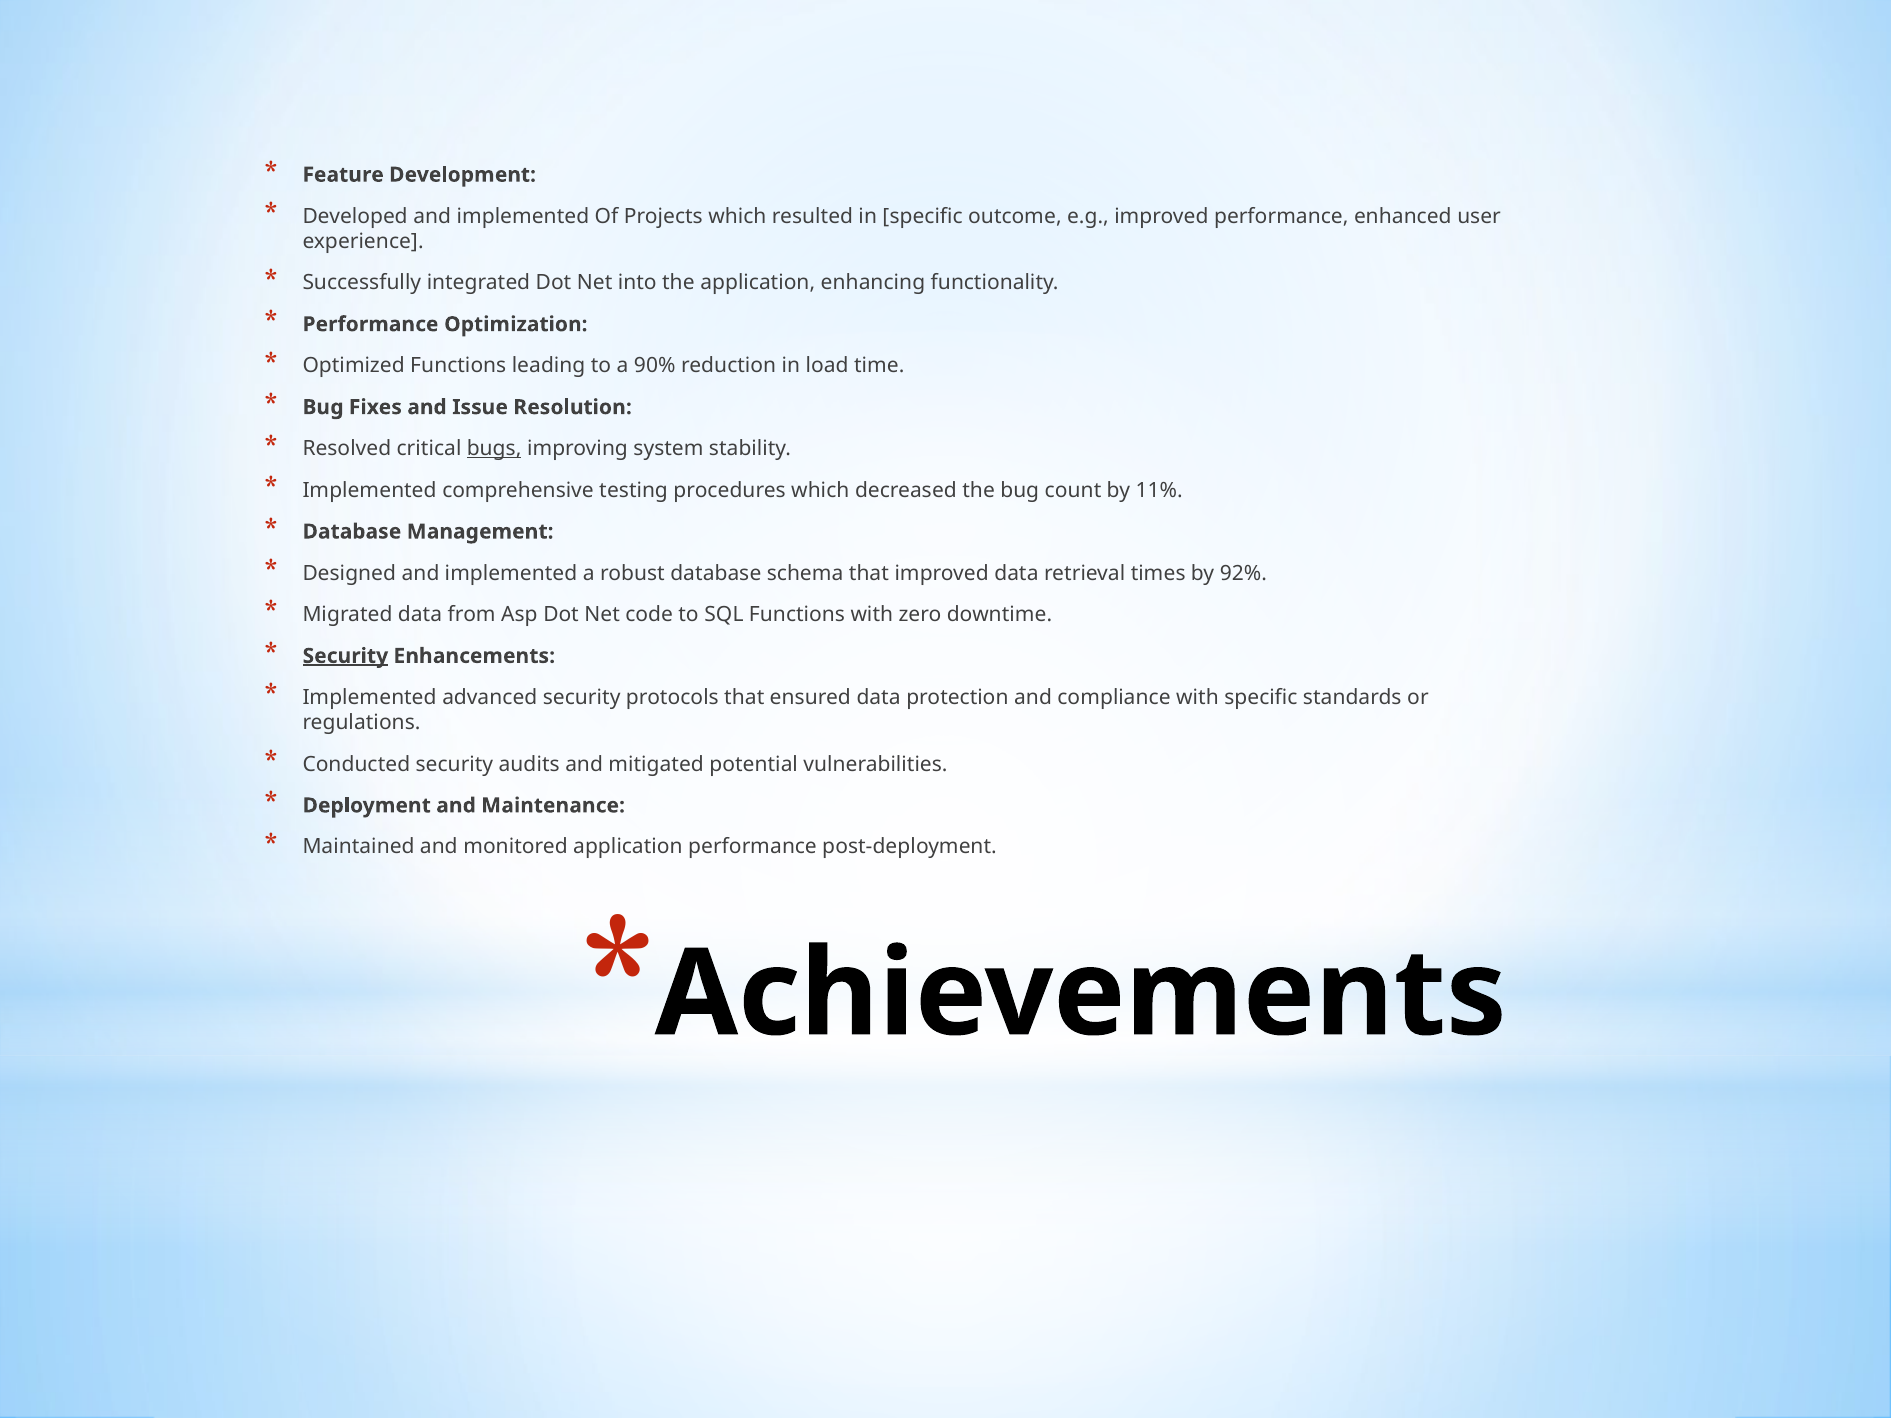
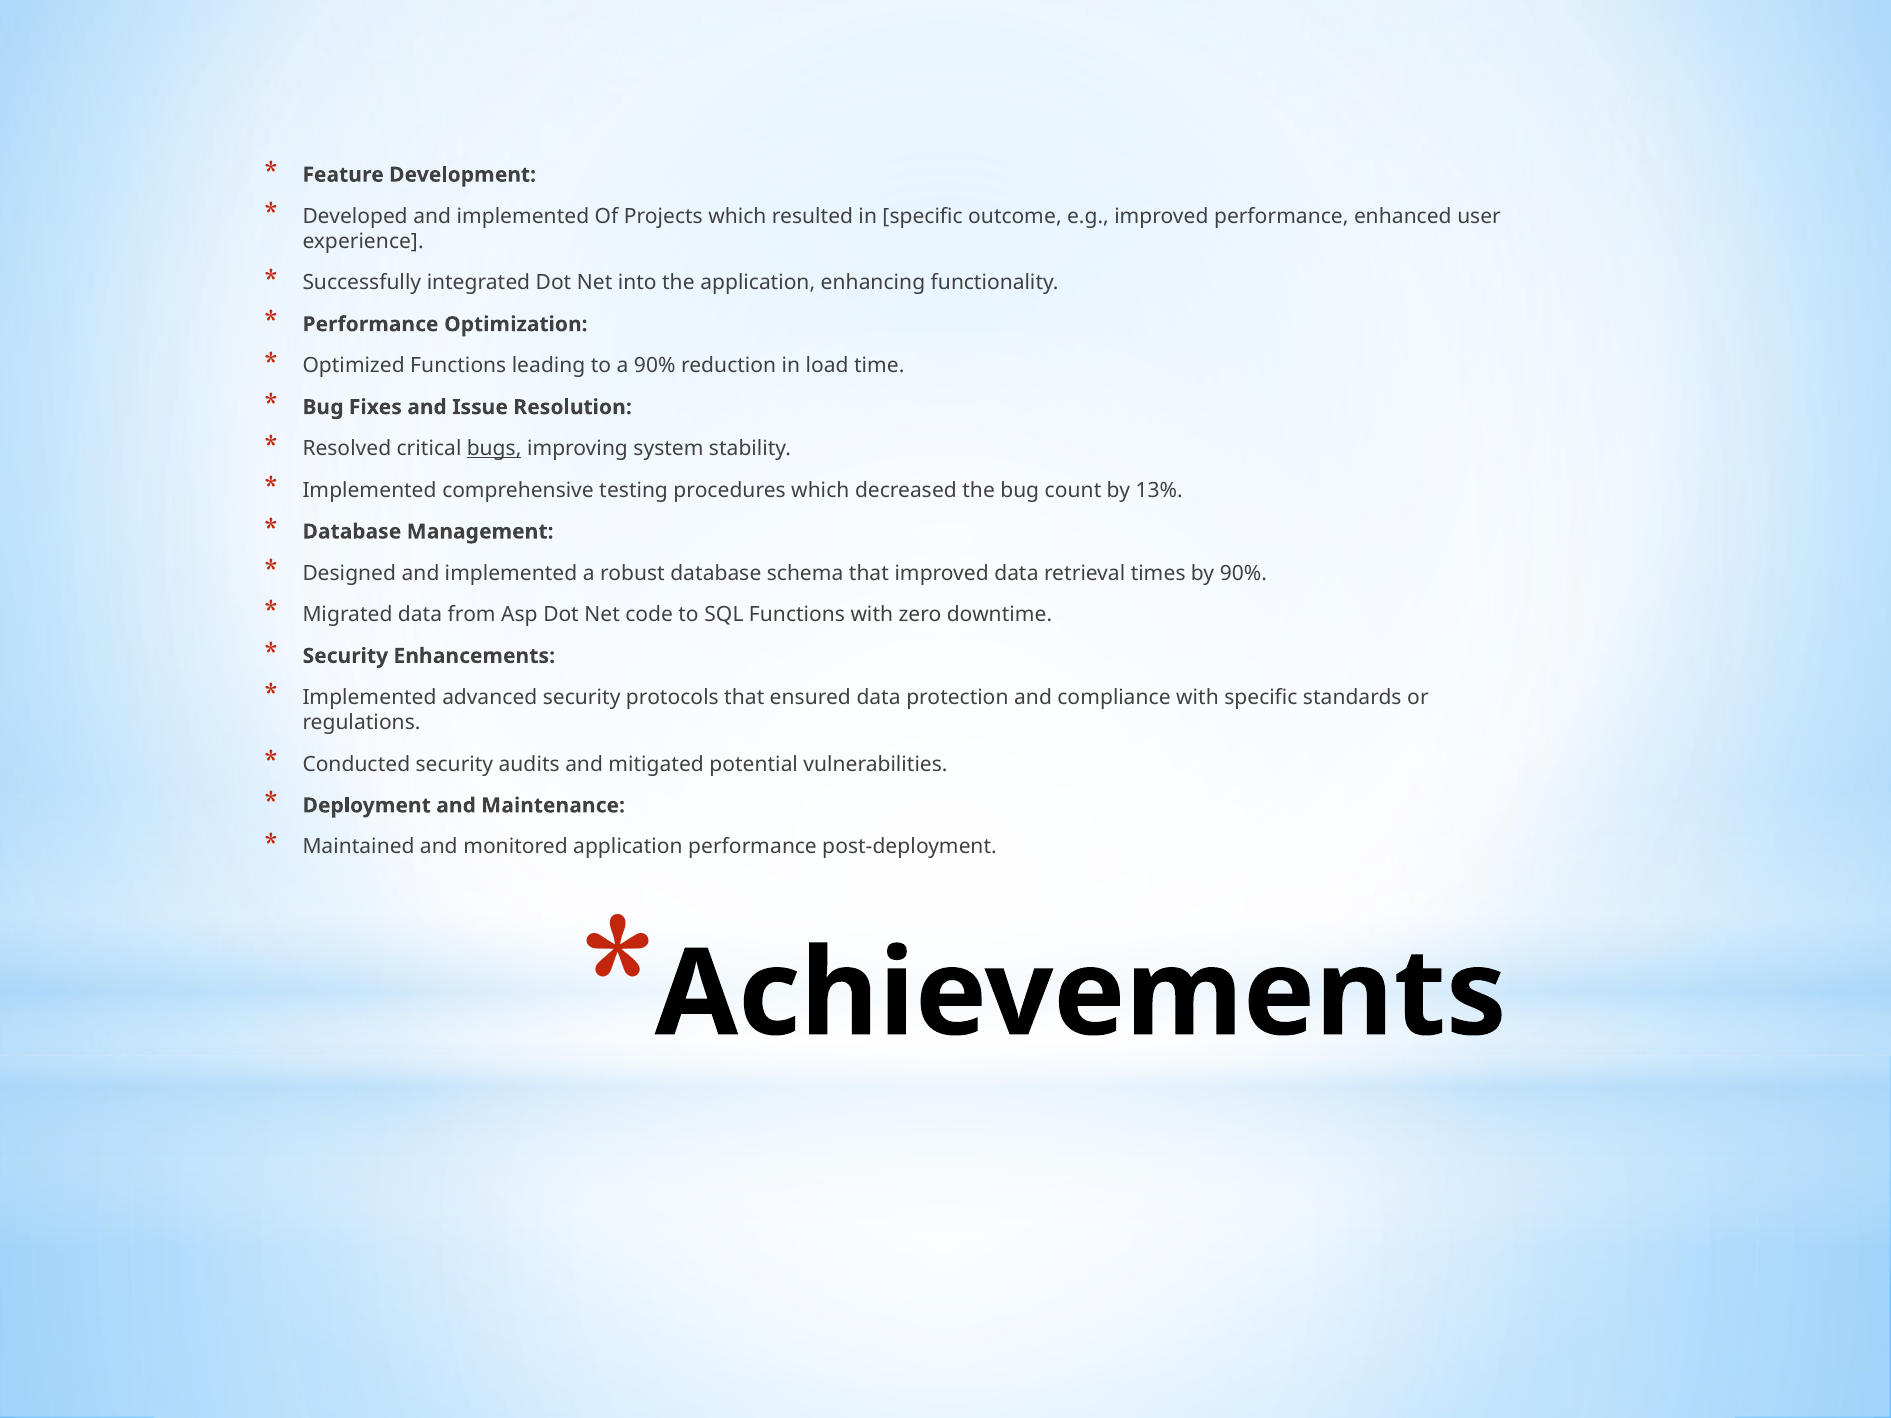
11%: 11% -> 13% (1159, 490)
by 92%: 92% -> 90% (1243, 573)
Security underline: present -> none (345, 656)
